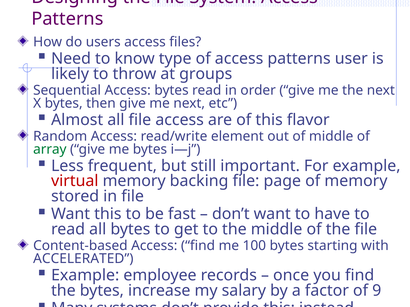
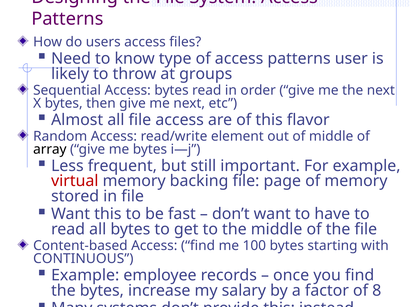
array colour: green -> black (50, 150)
ACCELERATED: ACCELERATED -> CONTINUOUS (83, 259)
9: 9 -> 8 (377, 291)
